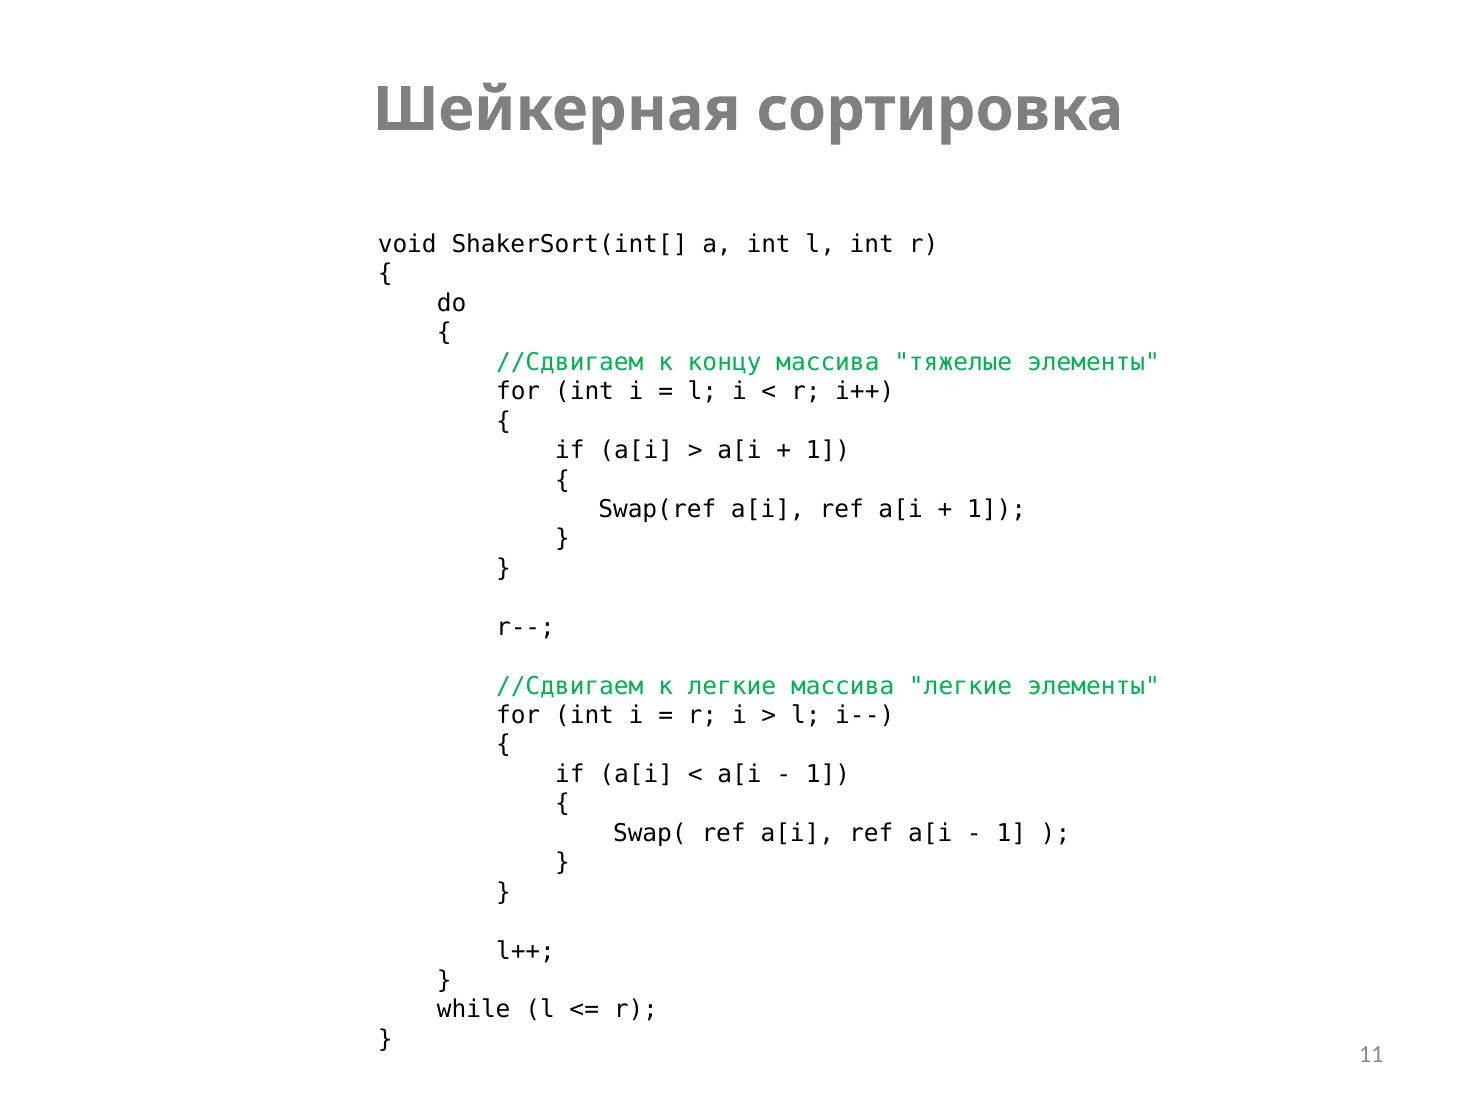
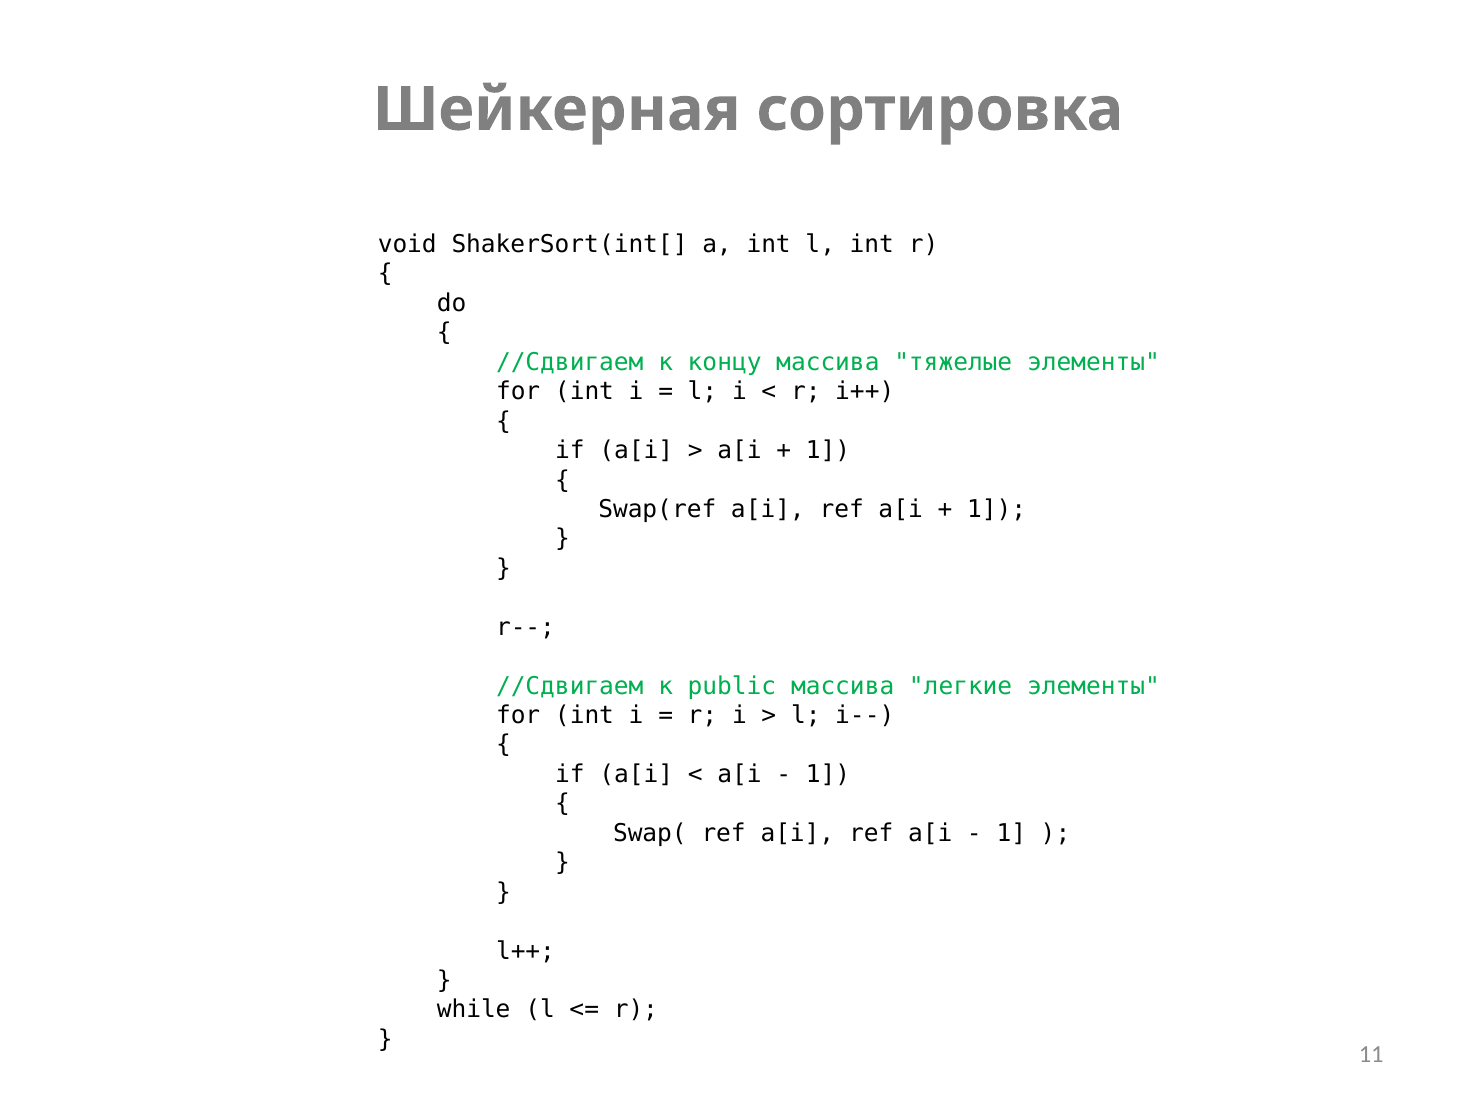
к легкие: легкие -> public (732, 686)
